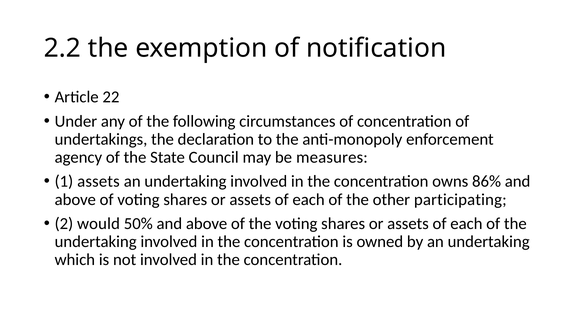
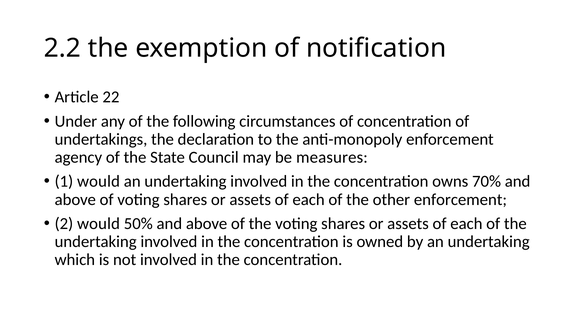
1 assets: assets -> would (98, 182)
86%: 86% -> 70% (487, 182)
other participating: participating -> enforcement (460, 200)
